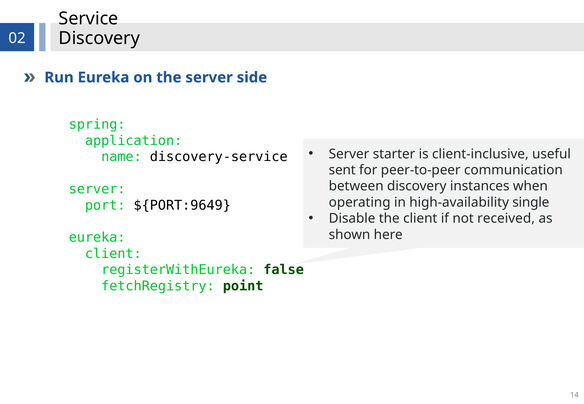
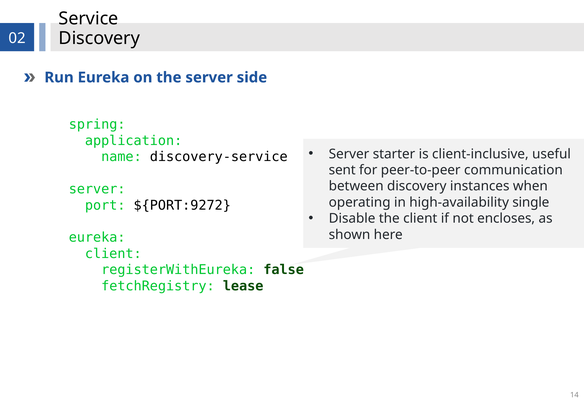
${PORT:9649: ${PORT:9649 -> ${PORT:9272 (182, 205)
received: received -> encloses (506, 219)
point: point -> lease (243, 286)
